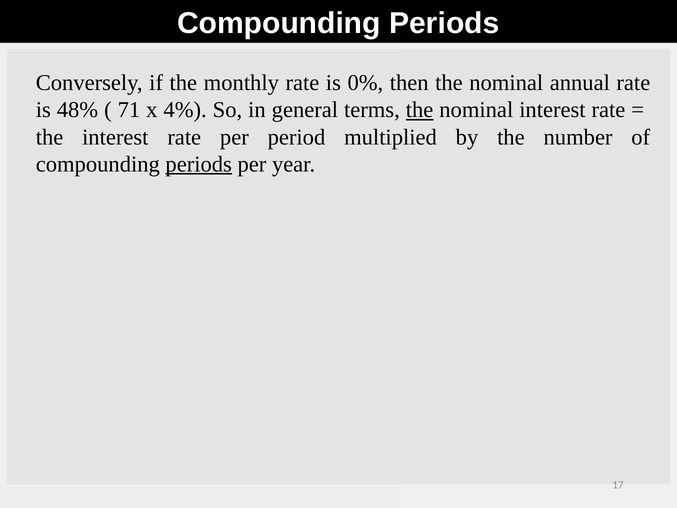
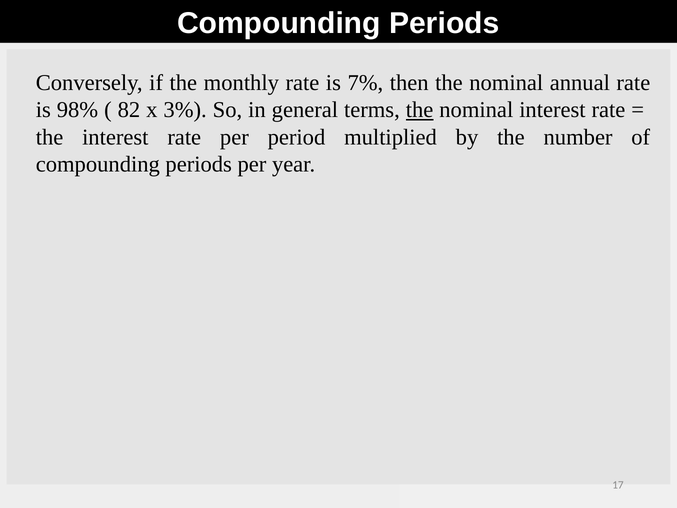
0%: 0% -> 7% (365, 83)
48%: 48% -> 98% (77, 110)
71: 71 -> 82 (129, 110)
4%: 4% -> 3% (185, 110)
periods underline: present -> none (199, 164)
